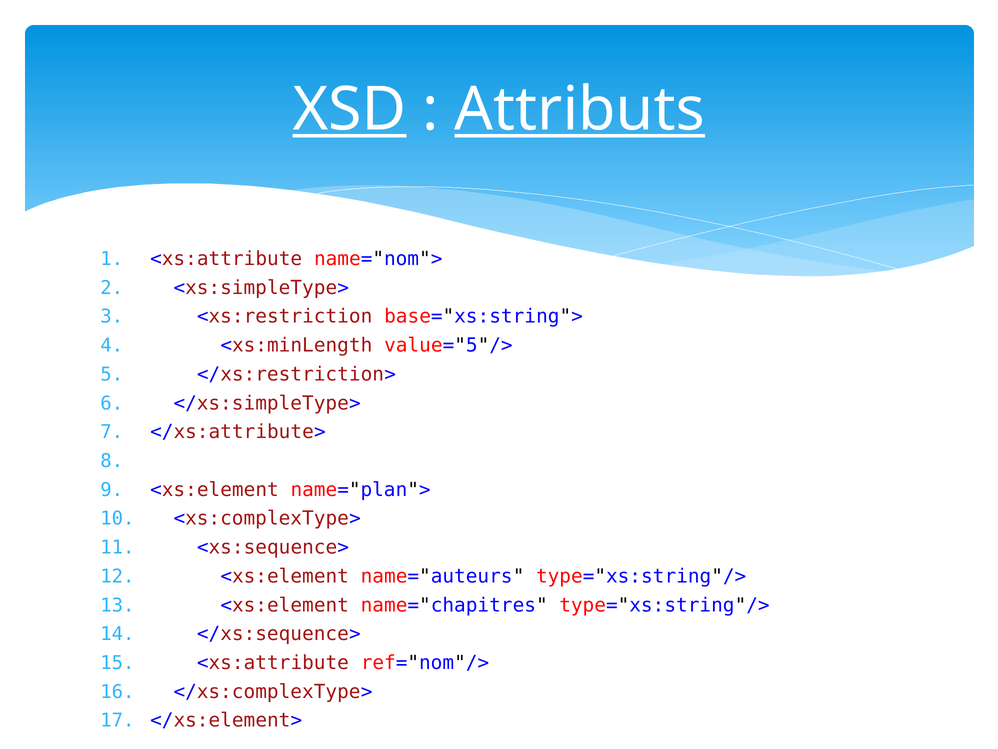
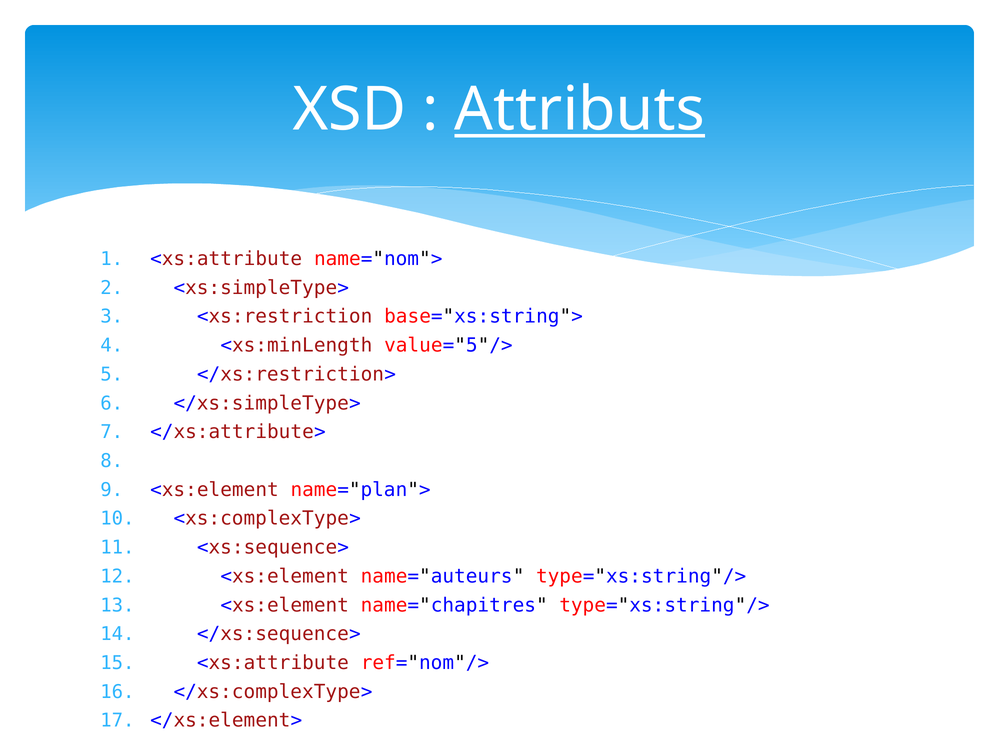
XSD underline: present -> none (350, 110)
